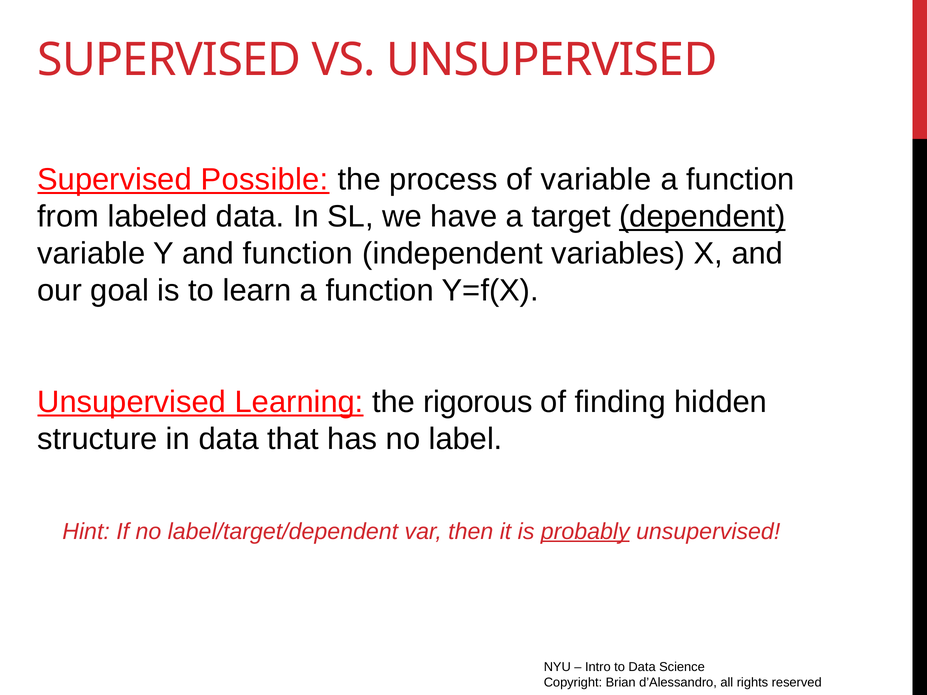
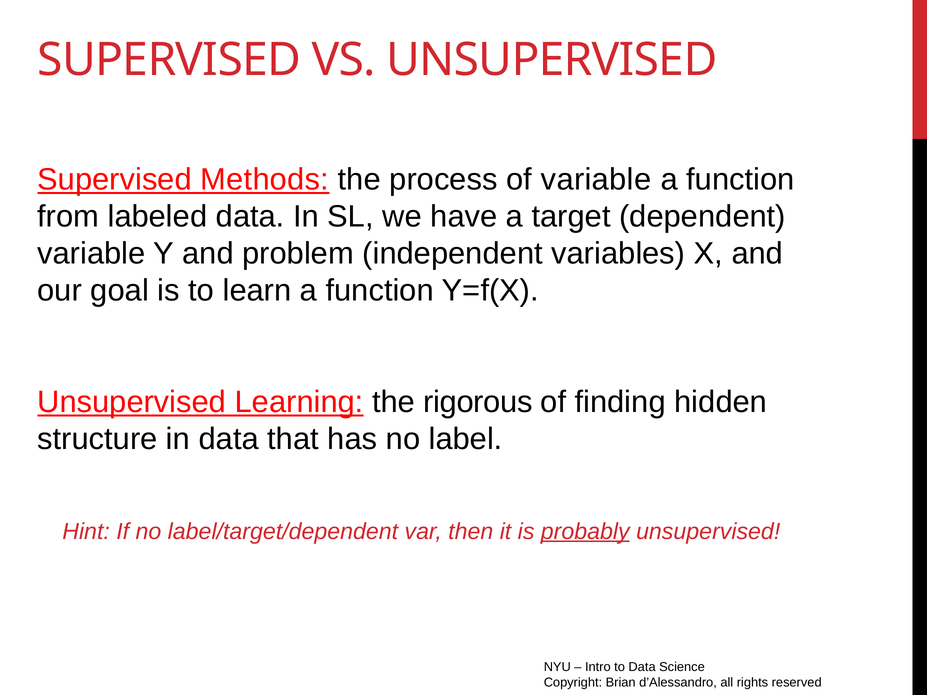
Possible: Possible -> Methods (265, 180)
dependent underline: present -> none (702, 217)
and function: function -> problem (298, 254)
